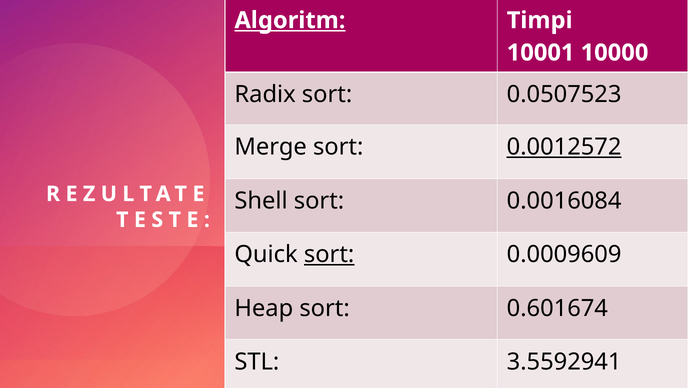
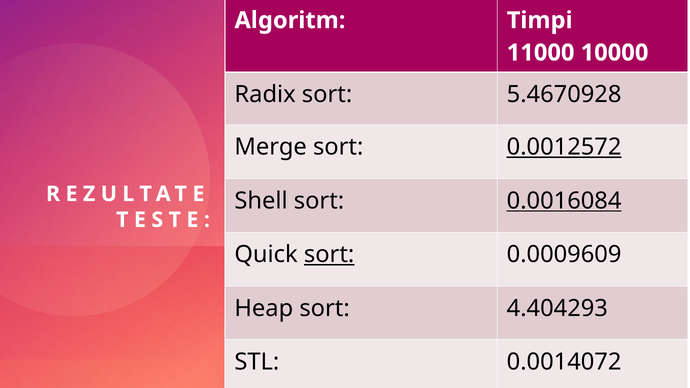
Algoritm underline: present -> none (290, 20)
10001: 10001 -> 11000 (541, 53)
0.0507523: 0.0507523 -> 5.4670928 (564, 95)
0.0016084 underline: none -> present (564, 201)
0.601674: 0.601674 -> 4.404293 (557, 309)
3.5592941: 3.5592941 -> 0.0014072 (564, 362)
